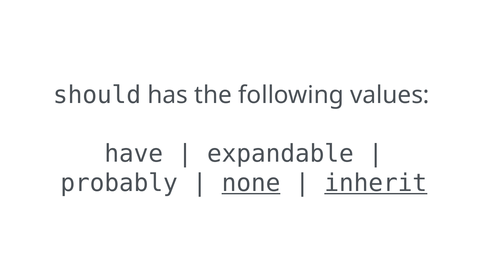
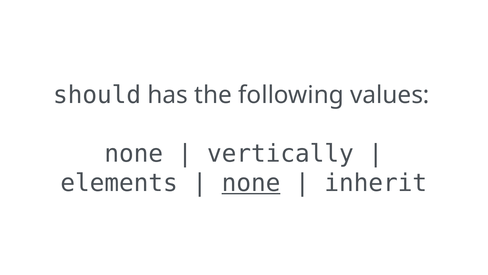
have: have -> none (134, 154)
expandable: expandable -> vertically (281, 154)
probably: probably -> elements (119, 183)
inherit underline: present -> none (376, 183)
